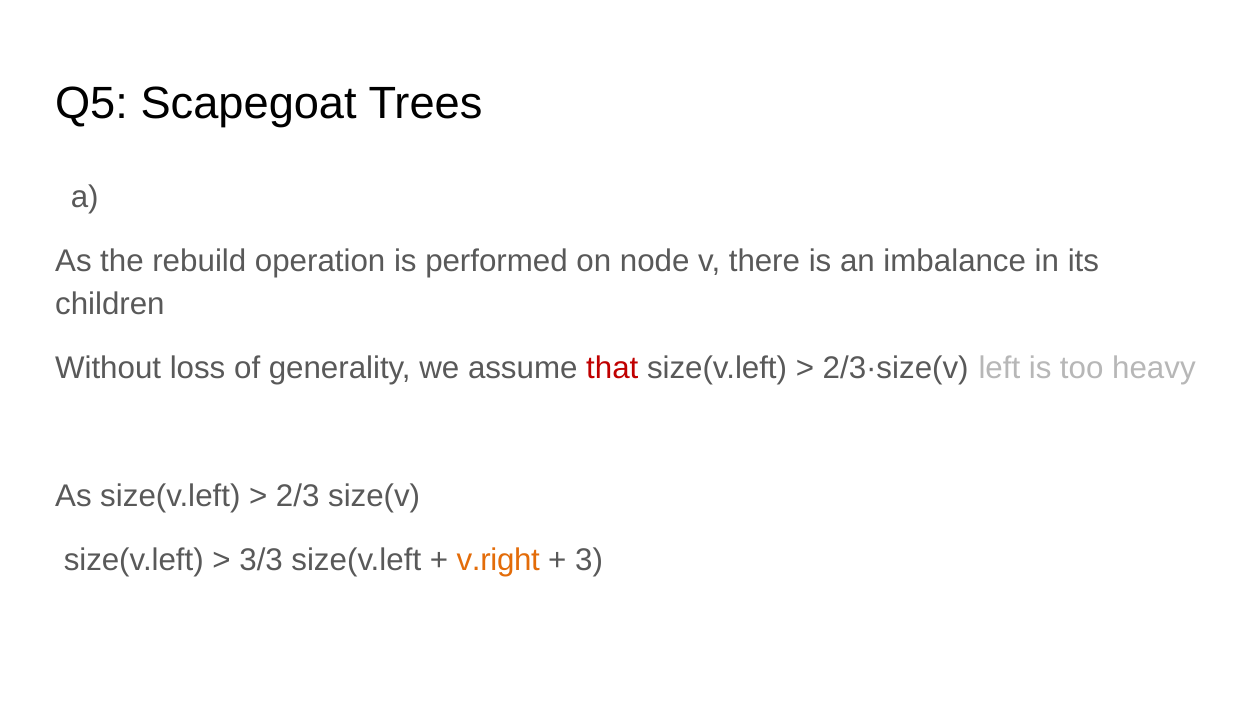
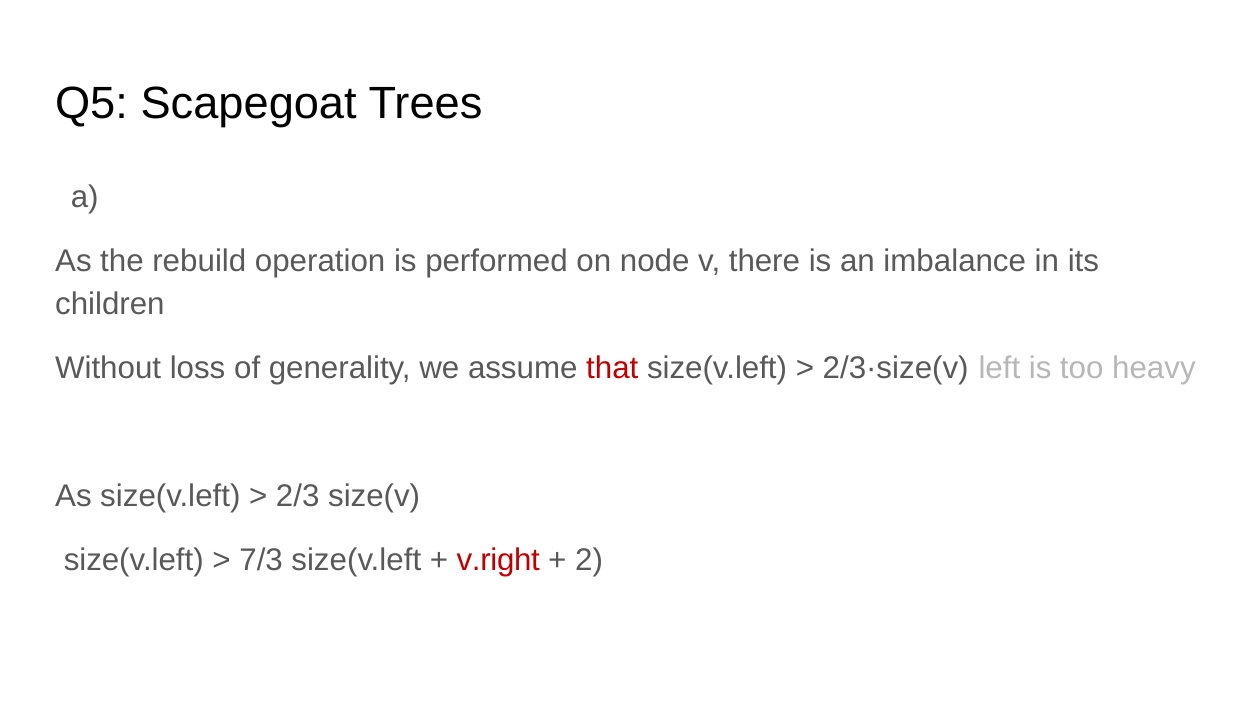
3/3: 3/3 -> 7/3 (261, 560)
v.right colour: orange -> red (498, 560)
3: 3 -> 2 (589, 560)
